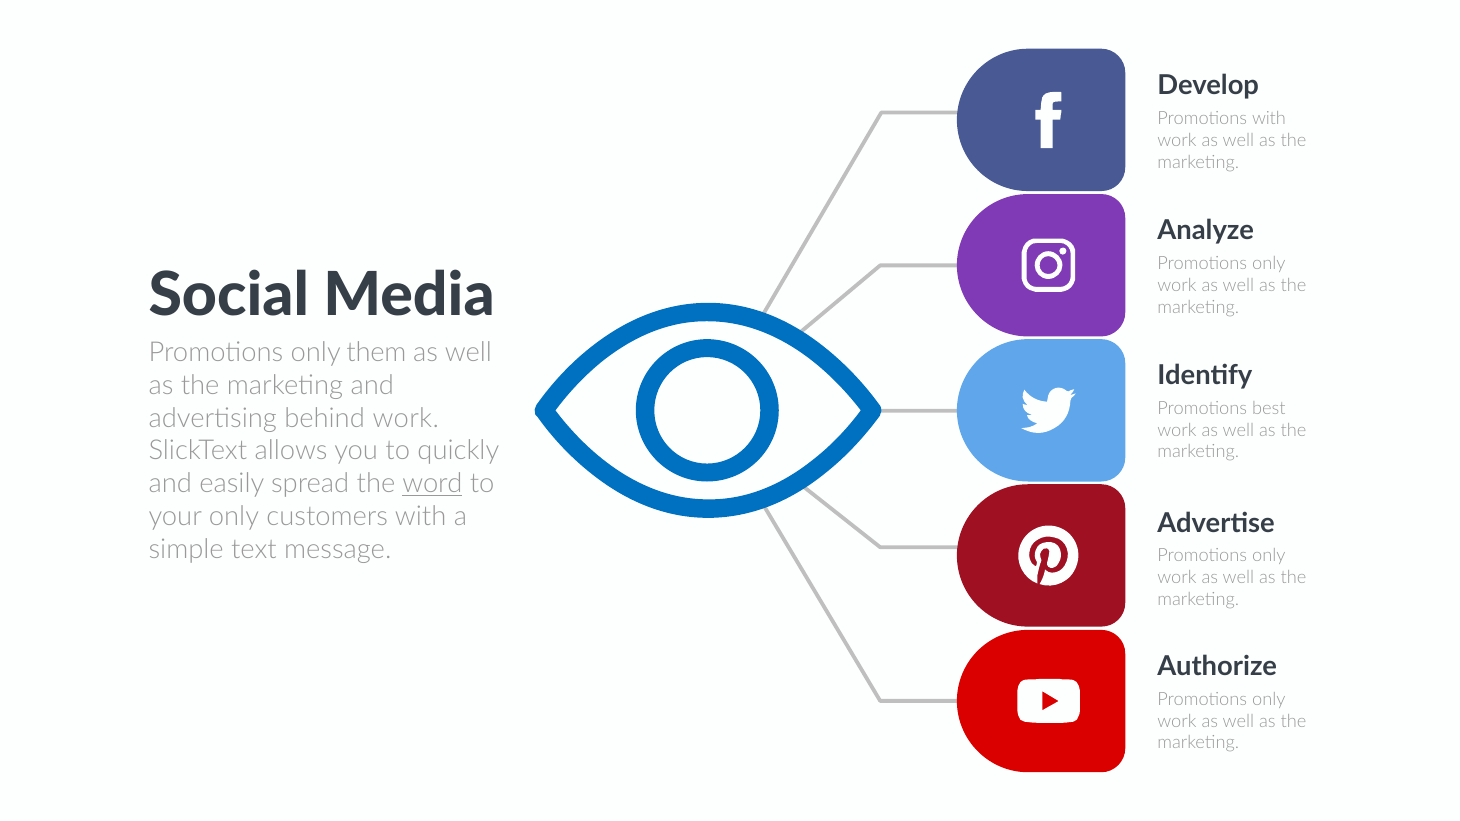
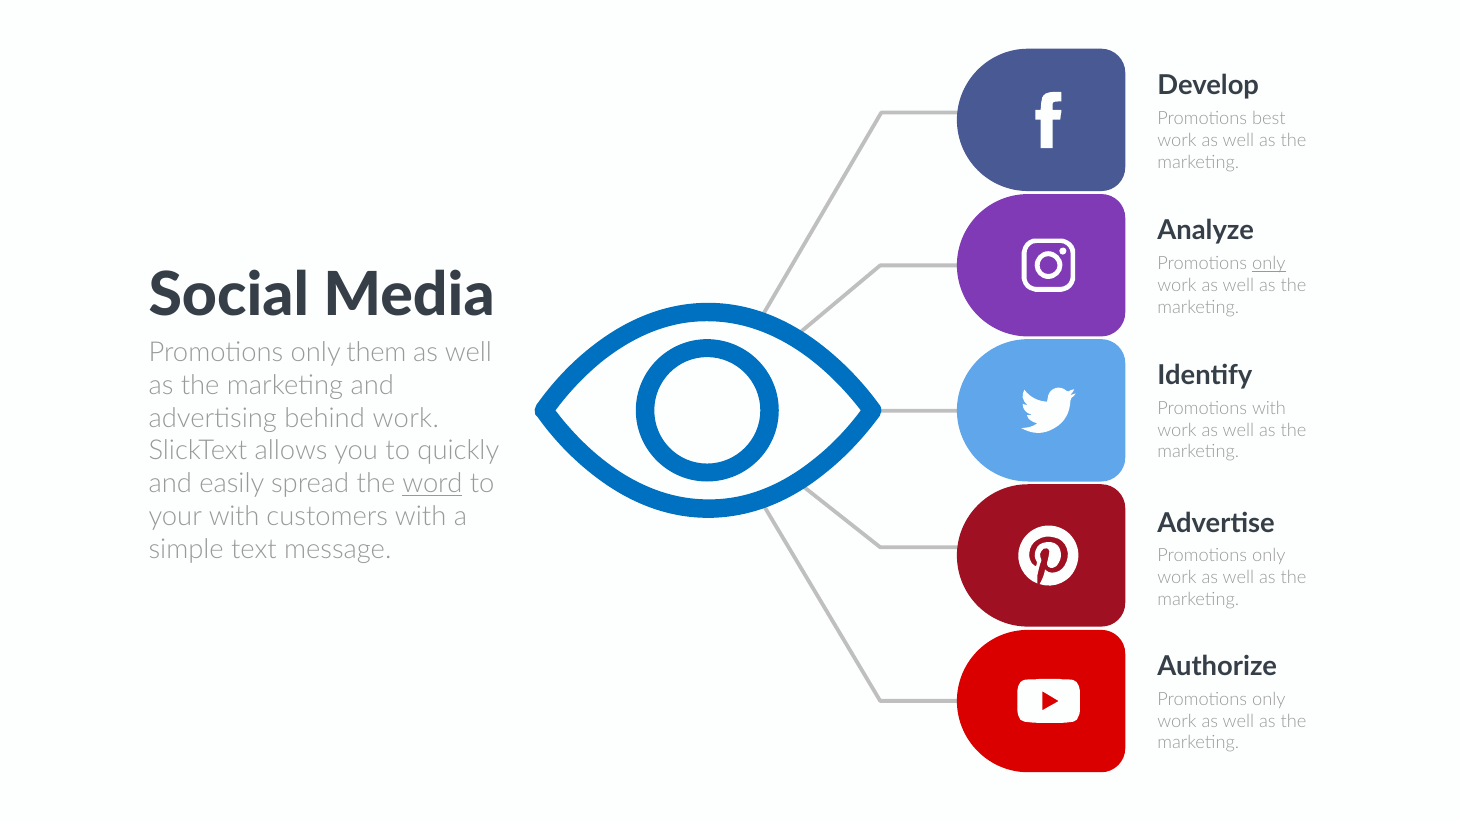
Promotions with: with -> best (1269, 118)
only underline: none -> present (1269, 264)
Promotions best: best -> with (1269, 408)
your only: only -> with (234, 517)
